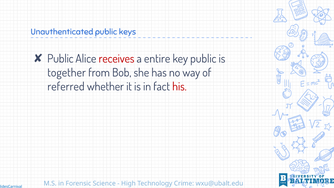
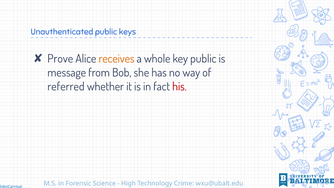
Public: Public -> Prove (60, 59)
receives colour: red -> orange (116, 59)
entire: entire -> whole (157, 59)
together: together -> message (67, 73)
